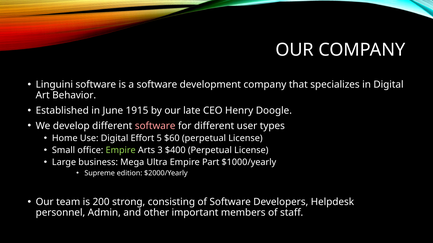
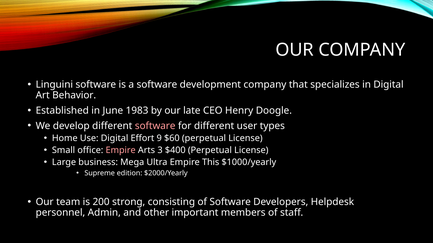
1915: 1915 -> 1983 (137, 111)
5: 5 -> 9 (159, 139)
Empire colour: light green -> pink (121, 151)
Part: Part -> This (211, 163)
